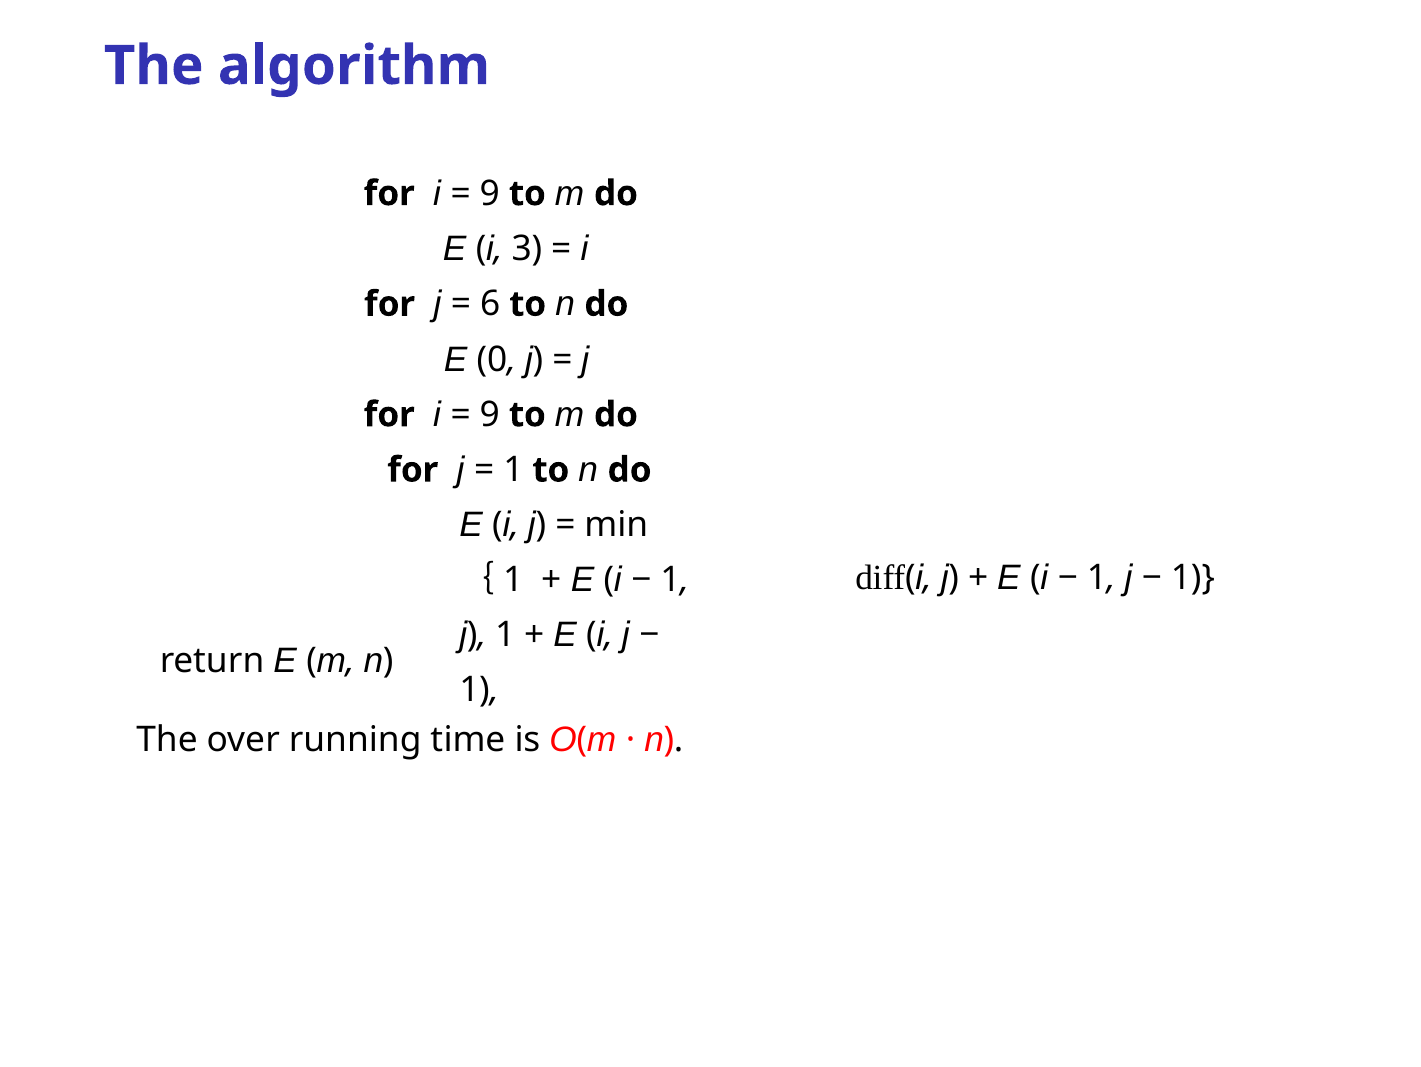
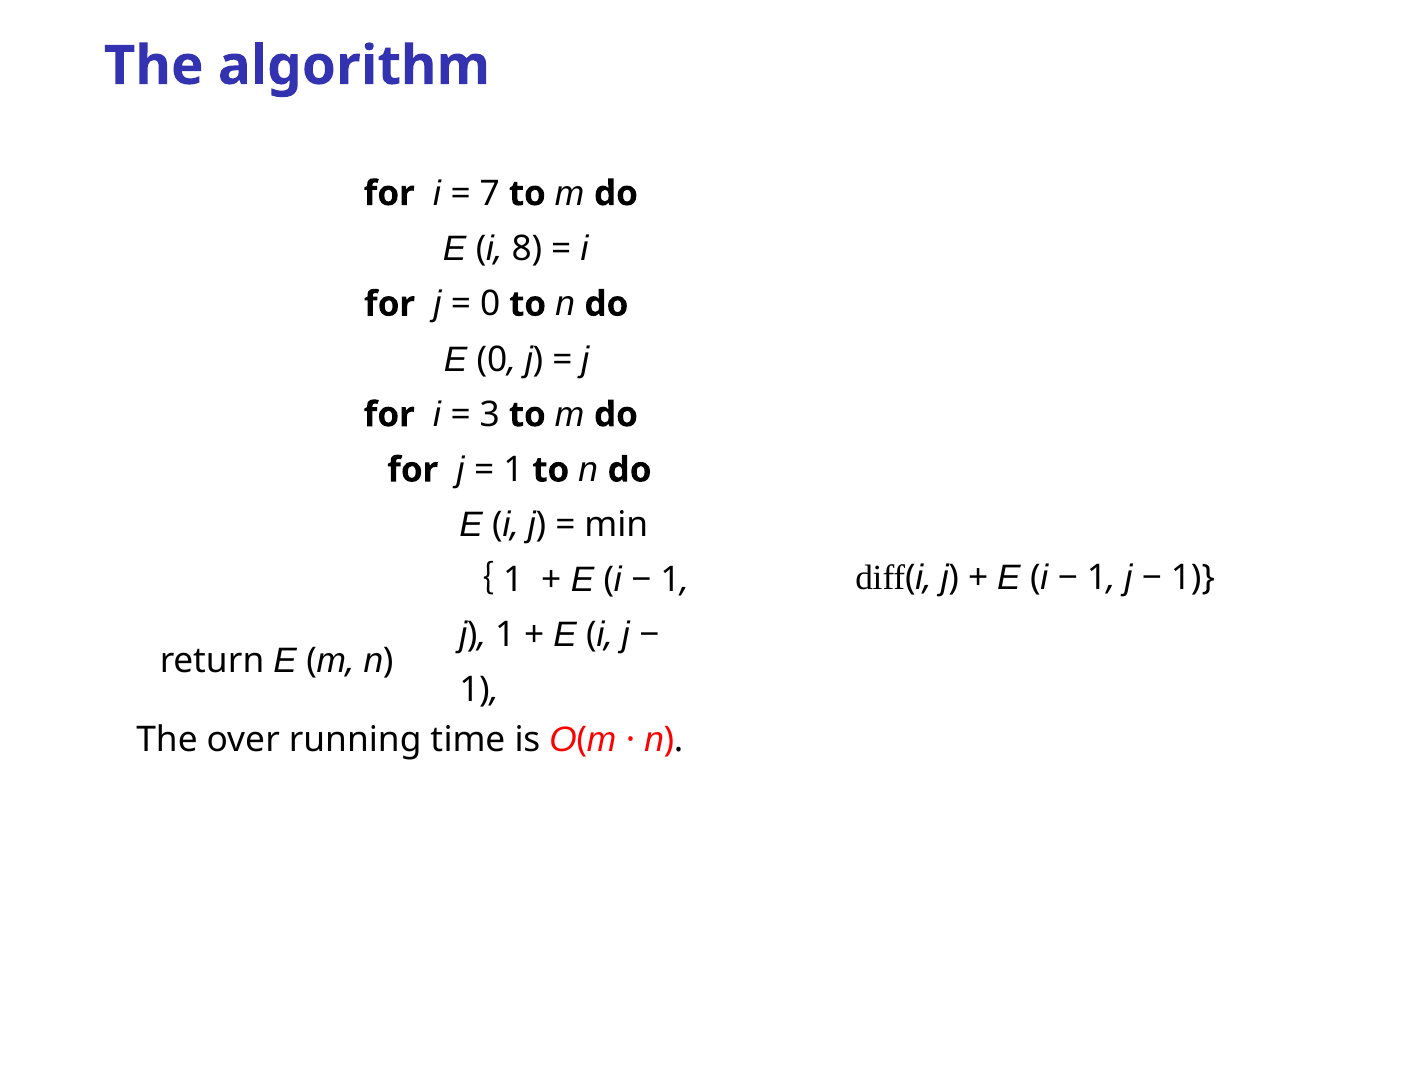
9: 9 -> 7 (490, 194)
3: 3 -> 8 (527, 249)
6: 6 -> 0 (490, 304)
9: 9 -> 3 (490, 415)
